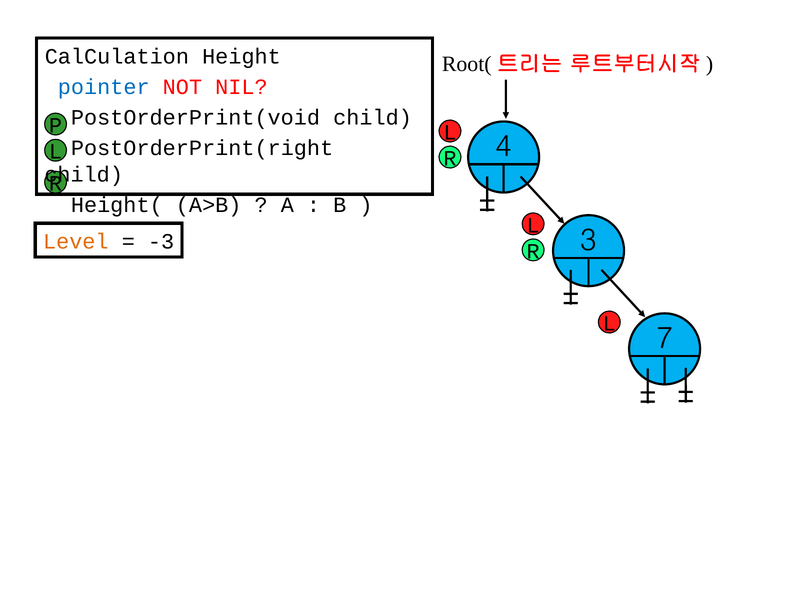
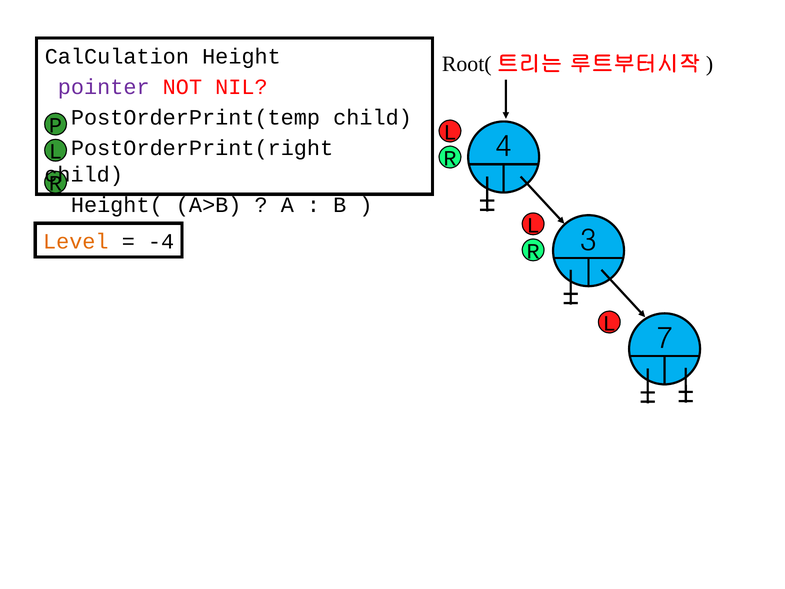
pointer colour: blue -> purple (104, 87)
PostOrderPrint(void: PostOrderPrint(void -> PostOrderPrint(temp (195, 118)
-3: -3 -> -4 (161, 242)
